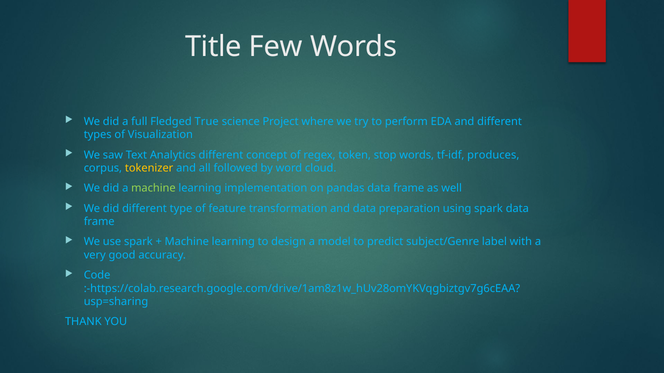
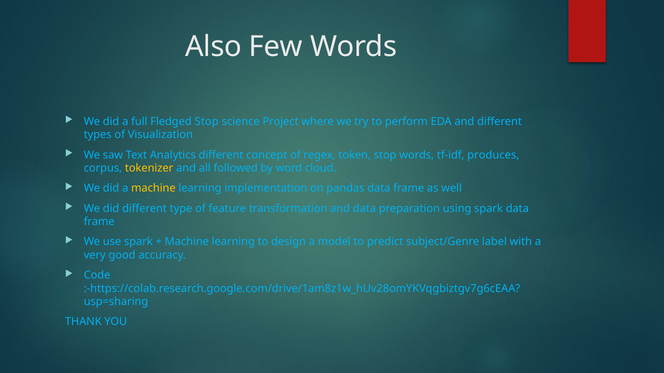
Title: Title -> Also (213, 47)
Fledged True: True -> Stop (207, 122)
machine colour: light green -> yellow (153, 189)
